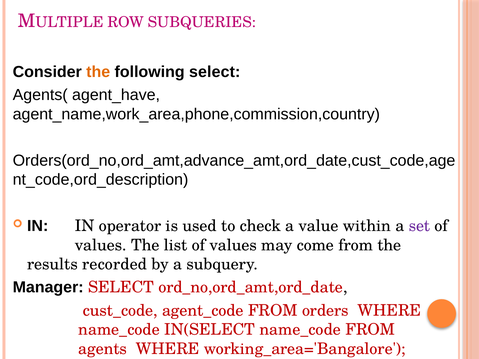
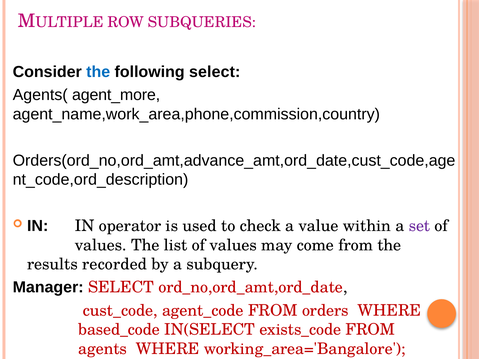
the colour: orange -> blue (98, 72)
agent_have: agent_have -> agent_more (116, 95)
name_code: name_code -> based_code (119, 330)
IN(SELECT name_code: name_code -> exists_code (300, 330)
